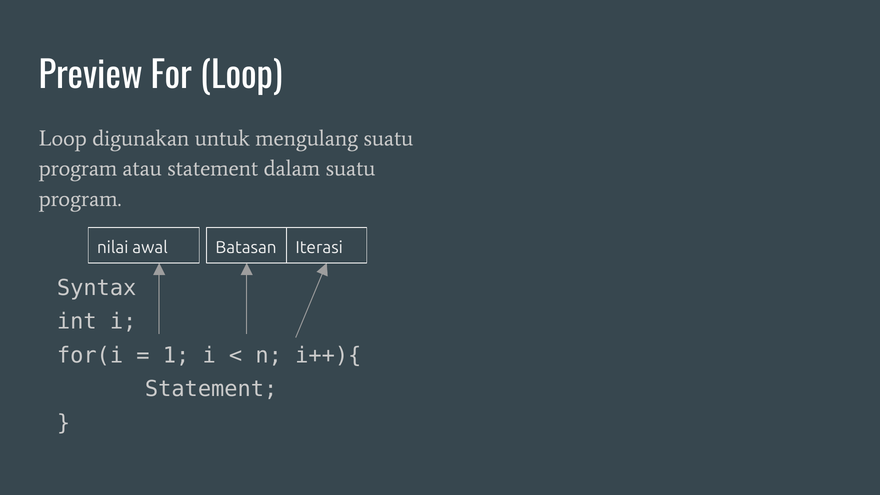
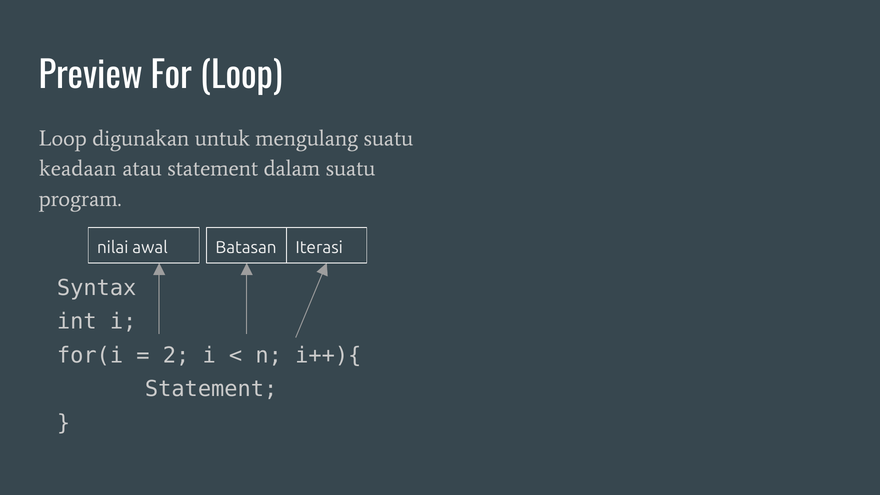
program: program -> keadaan (78, 169)
1: 1 -> 2 (176, 355)
